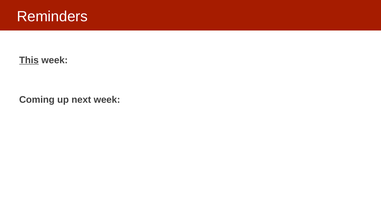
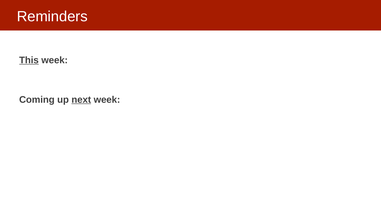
next underline: none -> present (81, 99)
